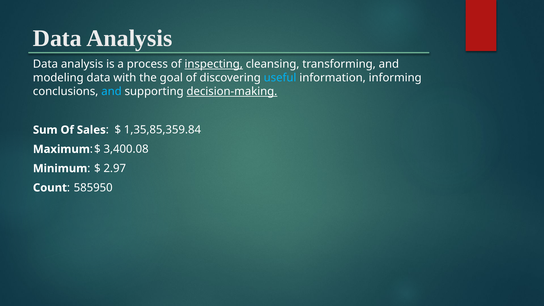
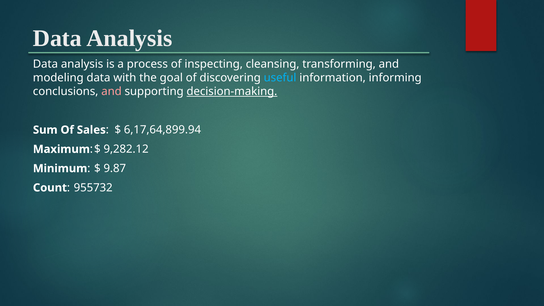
inspecting underline: present -> none (214, 64)
and colour: light blue -> pink (111, 91)
1,35,85,359.84: 1,35,85,359.84 -> 6,17,64,899.94 (162, 130)
3,400.08: 3,400.08 -> 9,282.12 (126, 149)
2.97: 2.97 -> 9.87 (115, 168)
585950: 585950 -> 955732 (93, 188)
